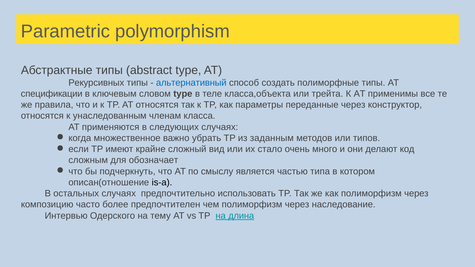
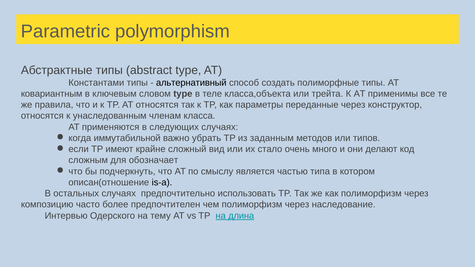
Рекурсивных: Рекурсивных -> Константами (96, 83)
альтернативный colour: blue -> black (191, 83)
спецификации: спецификации -> ковариантным (52, 94)
множественное: множественное -> иммутабильной (127, 138)
